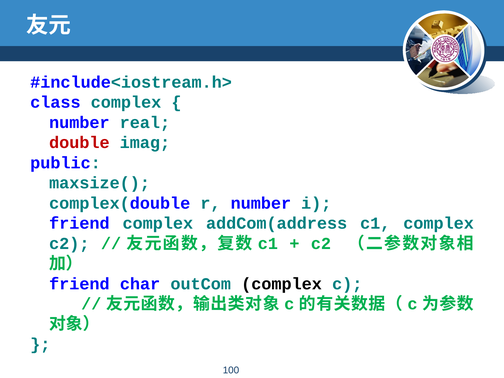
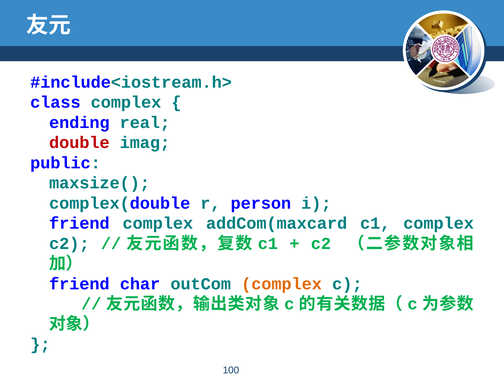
number: number -> ending (79, 123)
r number: number -> person (261, 203)
addCom(address: addCom(address -> addCom(maxcard (277, 223)
complex colour: black -> orange (282, 284)
